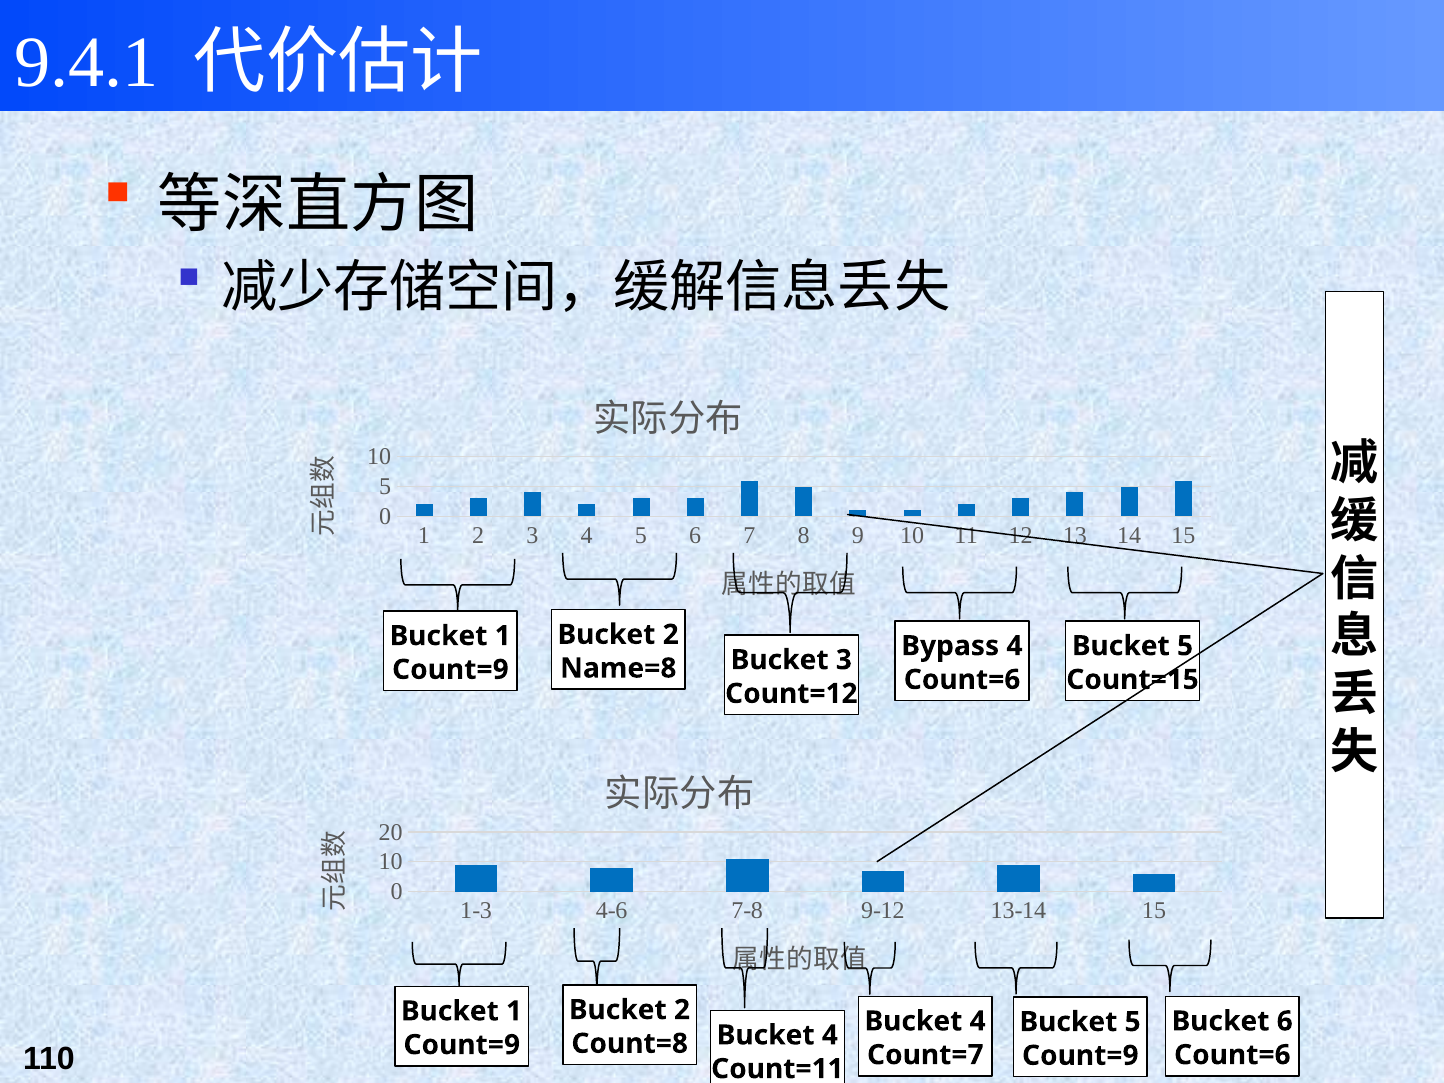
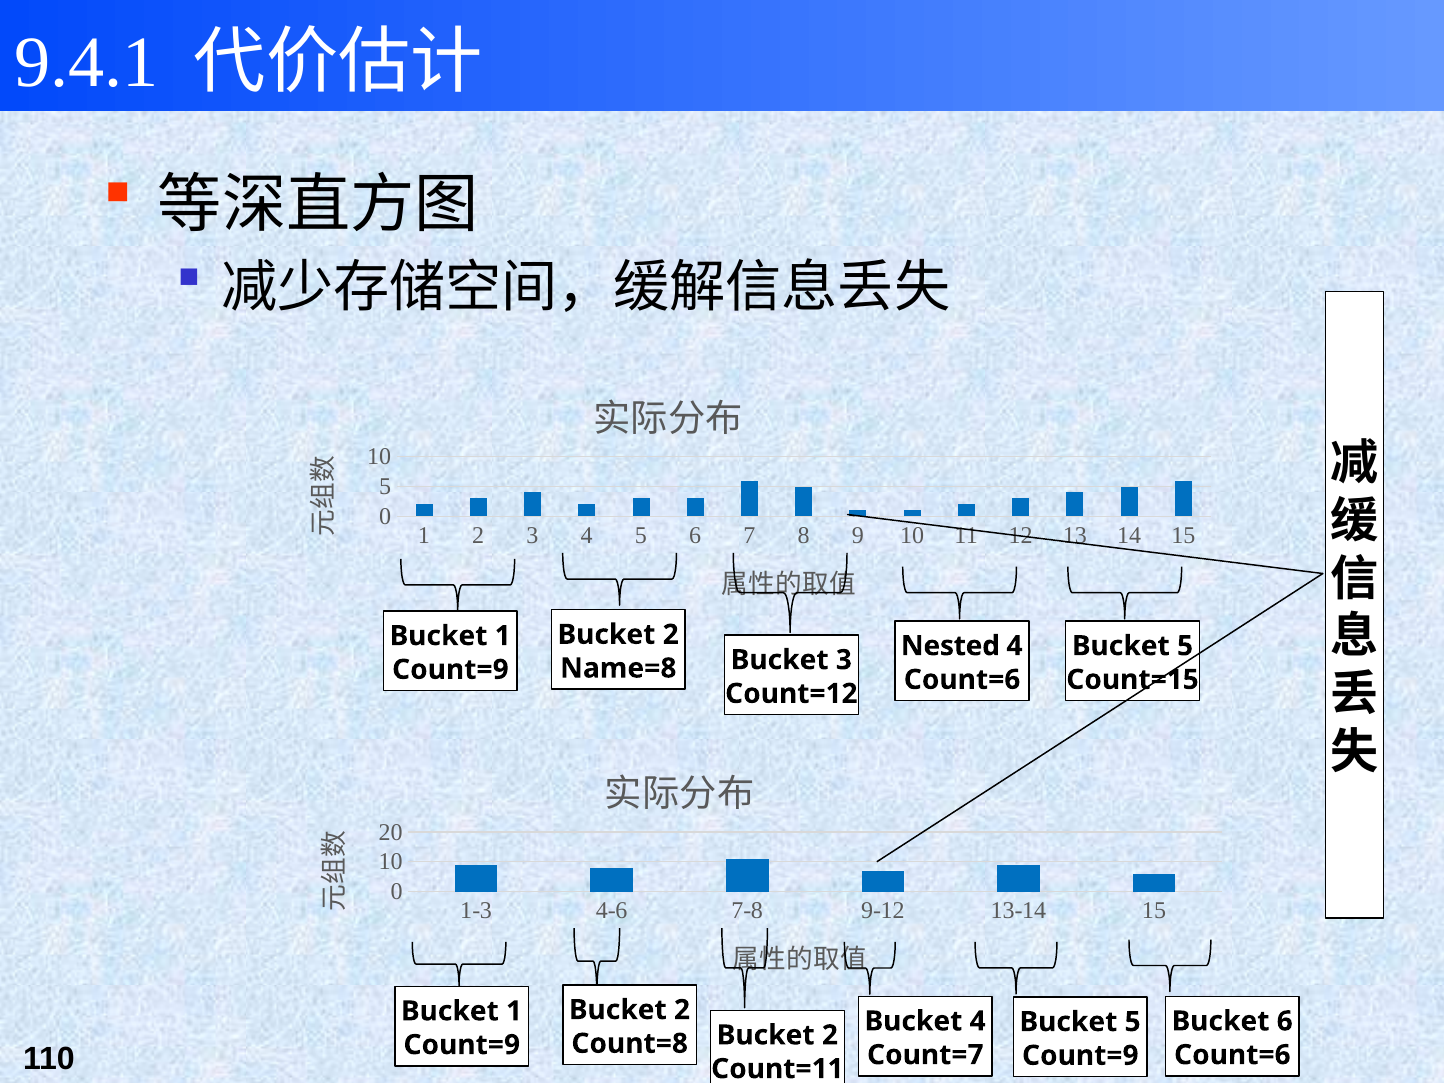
Bypass: Bypass -> Nested (950, 646)
Count=8 Bucket 4: 4 -> 2 (830, 1035)
